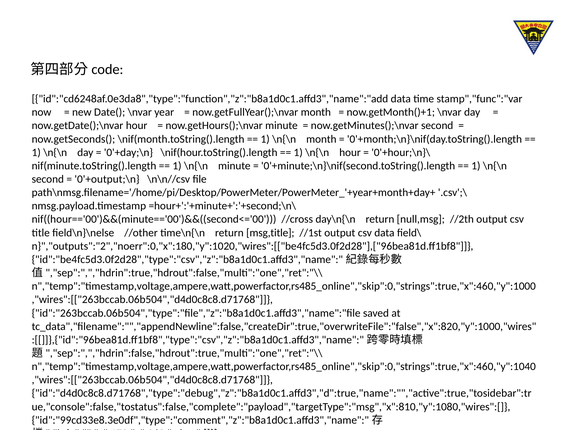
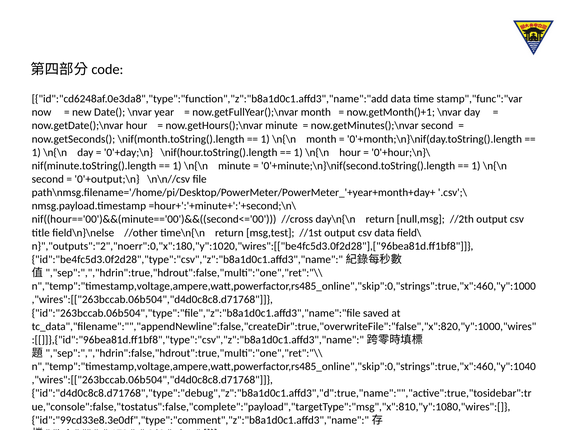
msg,title: msg,title -> msg,test (270, 233)
